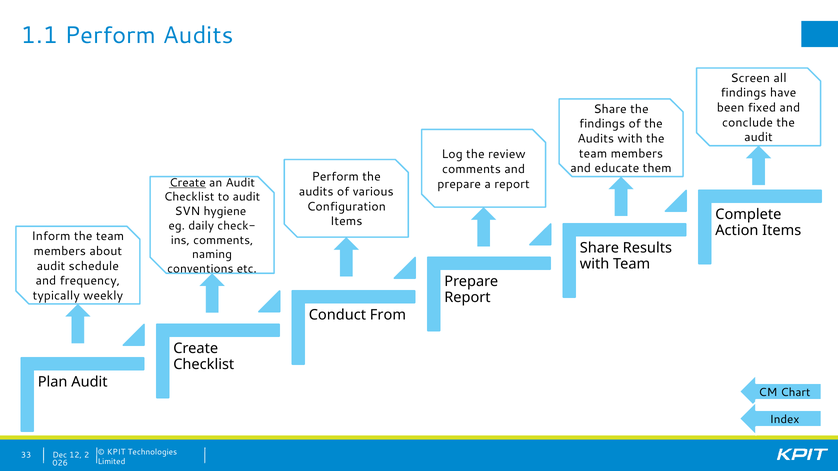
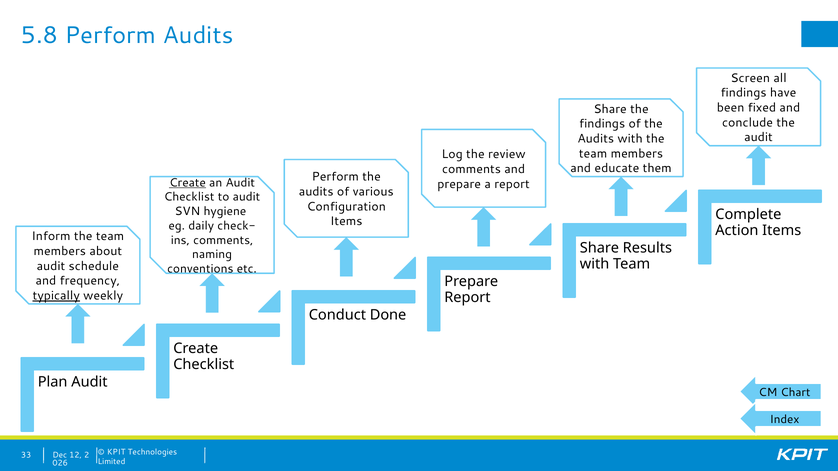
1.1: 1.1 -> 5.8 (40, 35)
typically underline: none -> present (56, 296)
From: From -> Done (388, 315)
